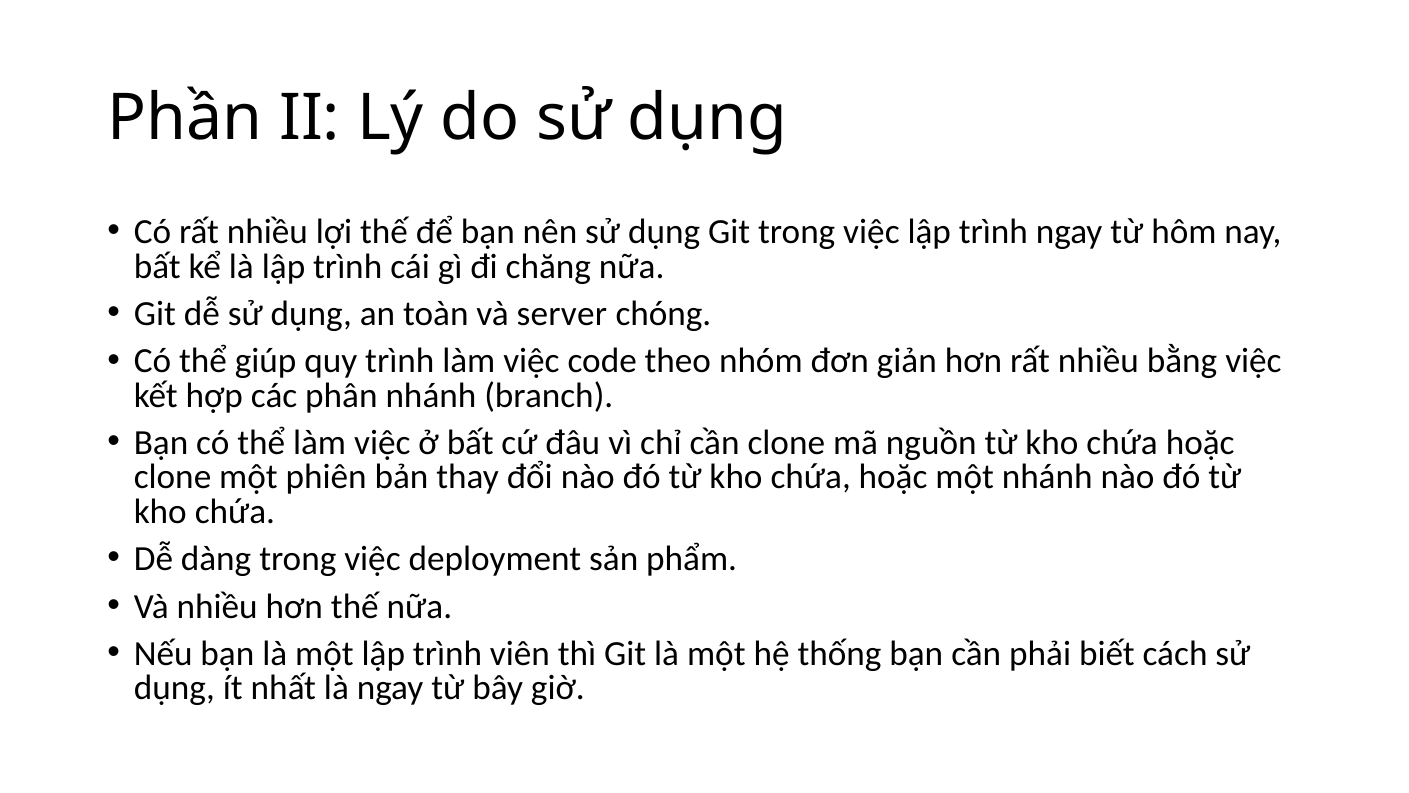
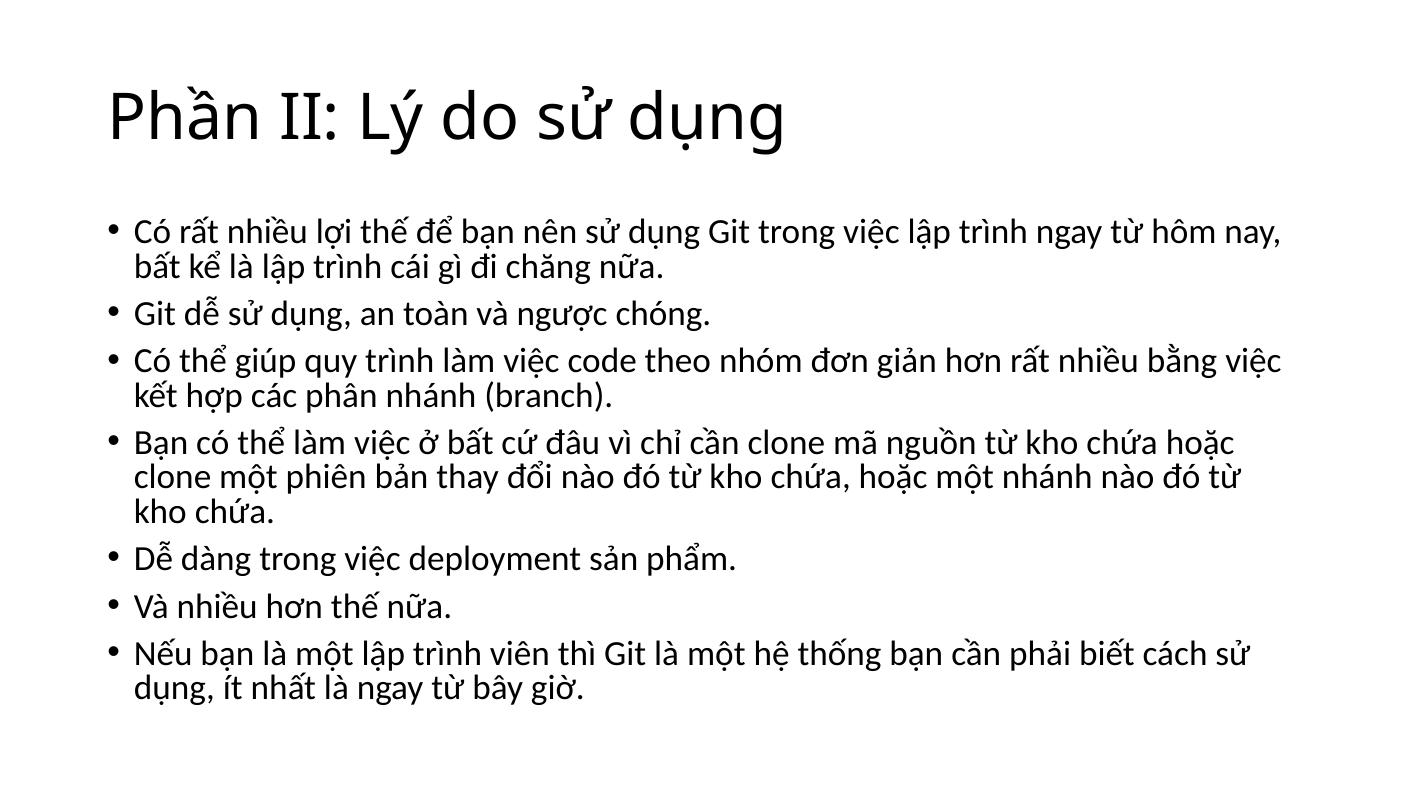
server: server -> ngược (562, 314)
